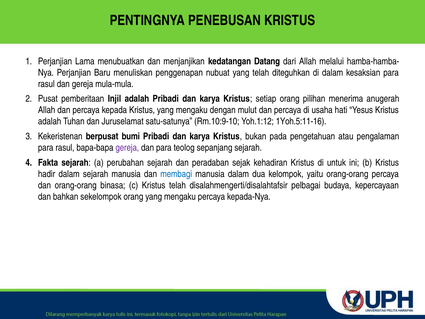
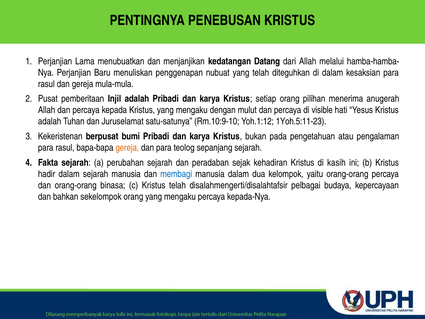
usaha: usaha -> visible (322, 110)
1Yoh.5:11-16: 1Yoh.5:11-16 -> 1Yoh.5:11-23 (301, 121)
gereja colour: purple -> orange (127, 148)
untuk: untuk -> kasih (336, 163)
